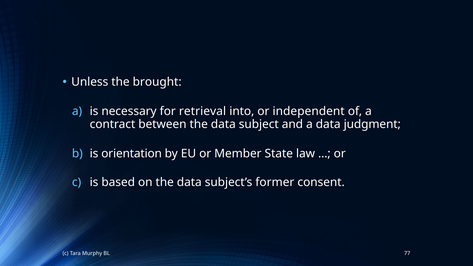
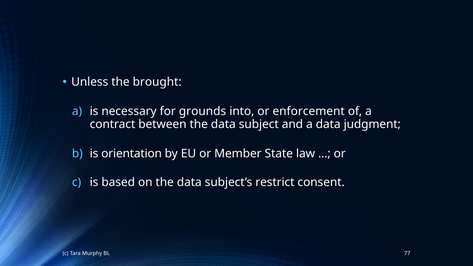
retrieval: retrieval -> grounds (203, 111)
independent: independent -> enforcement (309, 111)
former: former -> restrict (275, 182)
